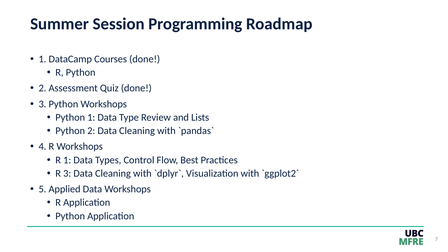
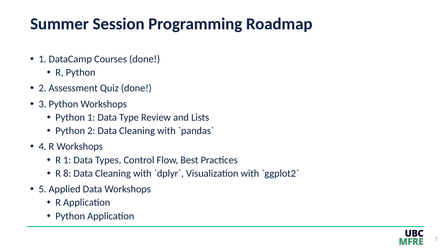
R 3: 3 -> 8 (67, 173)
